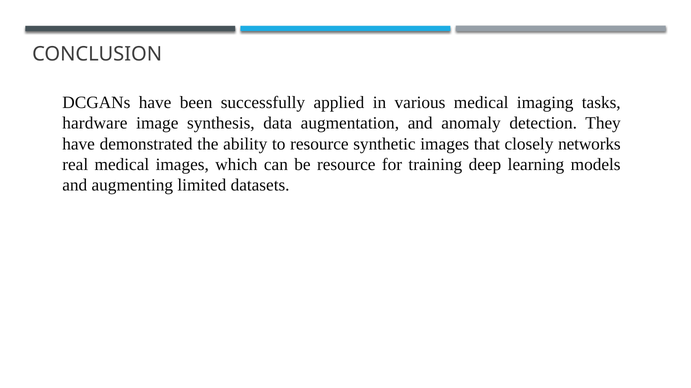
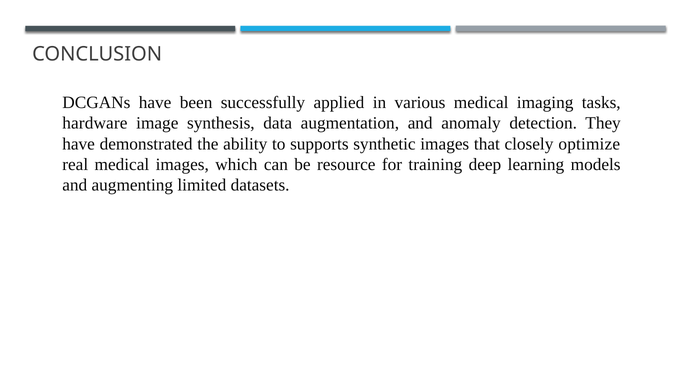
to resource: resource -> supports (319, 144)
networks: networks -> optimize (589, 144)
